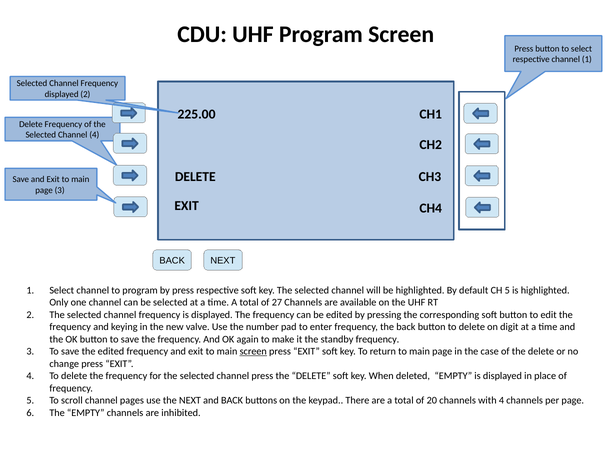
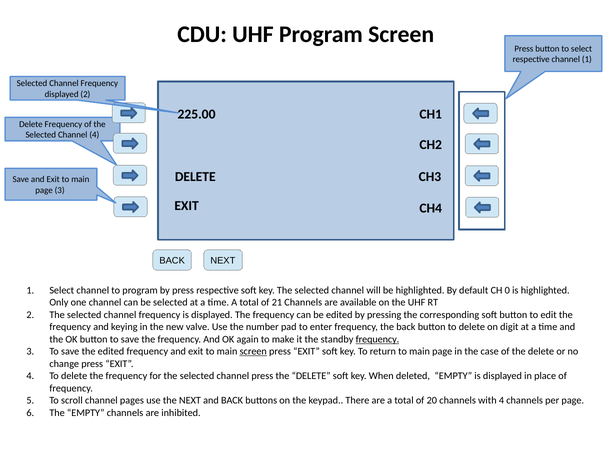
CH 5: 5 -> 0 (507, 290)
27: 27 -> 21 (277, 303)
frequency underline: none -> present (378, 339)
